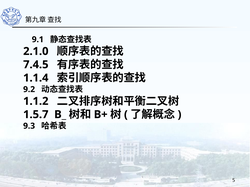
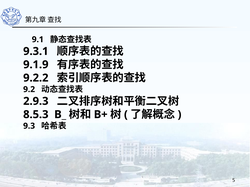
2.1.0: 2.1.0 -> 9.3.1 (36, 51)
7.4.5: 7.4.5 -> 9.1.9 (36, 65)
1.1.4: 1.1.4 -> 9.2.2 (36, 78)
1.1.2: 1.1.2 -> 2.9.3 (36, 101)
1.5.7: 1.5.7 -> 8.5.3 (36, 115)
